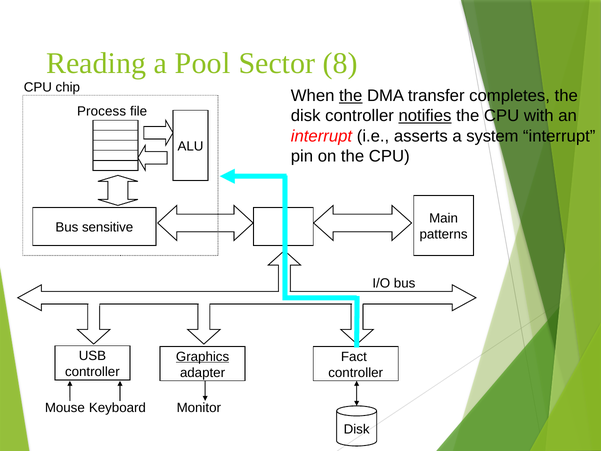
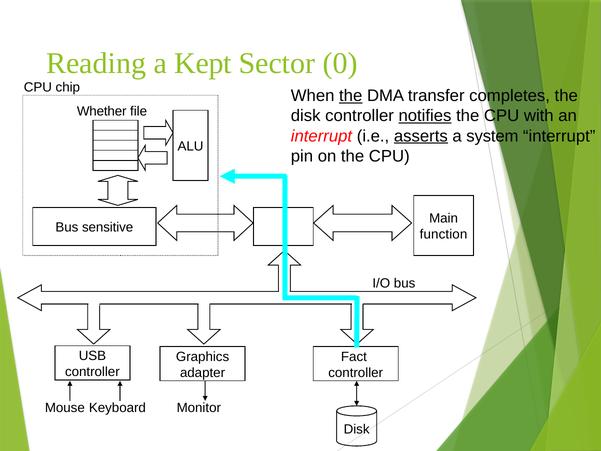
Pool: Pool -> Kept (203, 63)
8: 8 -> 0 (340, 63)
Process: Process -> Whether (102, 111)
asserts underline: none -> present (421, 136)
patterns: patterns -> function (444, 234)
Graphics underline: present -> none (203, 356)
